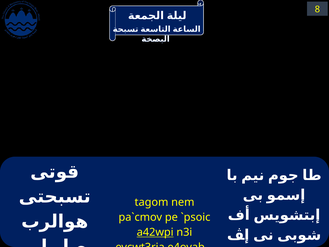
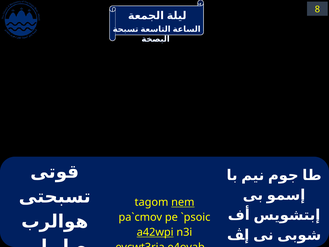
nem underline: none -> present (183, 202)
